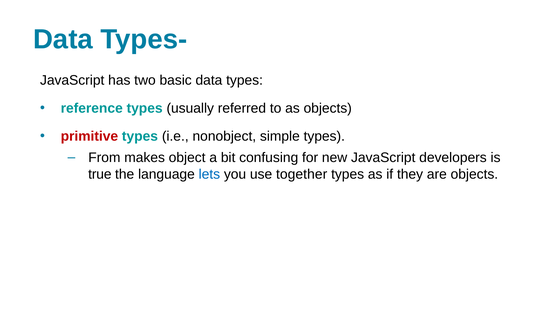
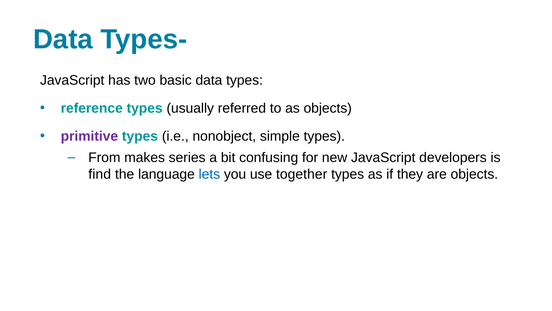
primitive colour: red -> purple (89, 136)
object: object -> series (187, 157)
true: true -> find (100, 174)
